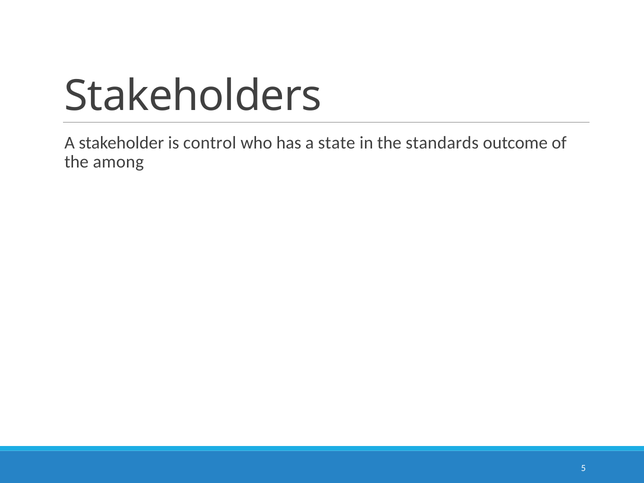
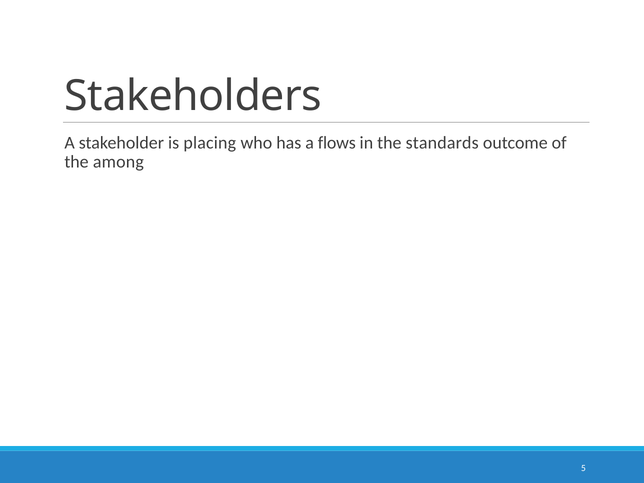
control: control -> placing (210, 143)
state: state -> flows (337, 143)
